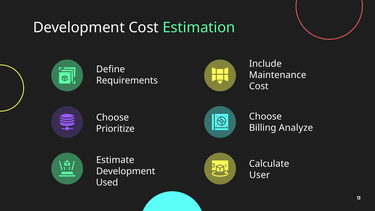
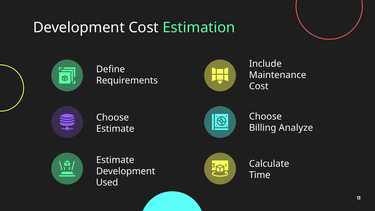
Prioritize: Prioritize -> Estimate (115, 129)
User: User -> Time (260, 175)
